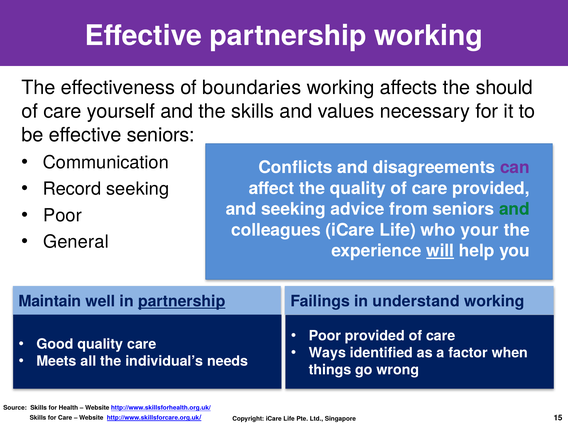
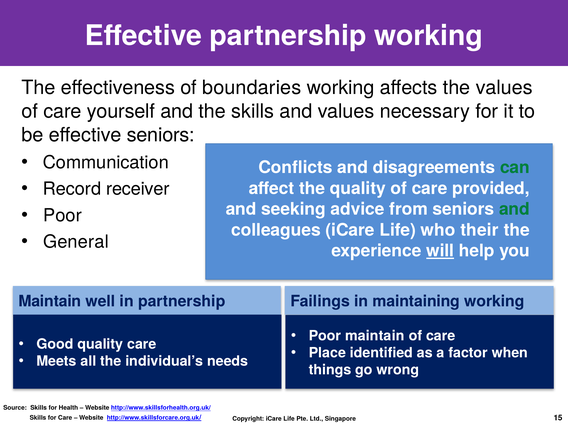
the should: should -> values (504, 88)
can colour: purple -> green (515, 168)
Record seeking: seeking -> receiver (138, 189)
your: your -> their (480, 230)
partnership underline: present -> none (182, 301)
understand: understand -> maintaining (416, 301)
Poor provided: provided -> maintain (375, 336)
Ways: Ways -> Place (327, 353)
